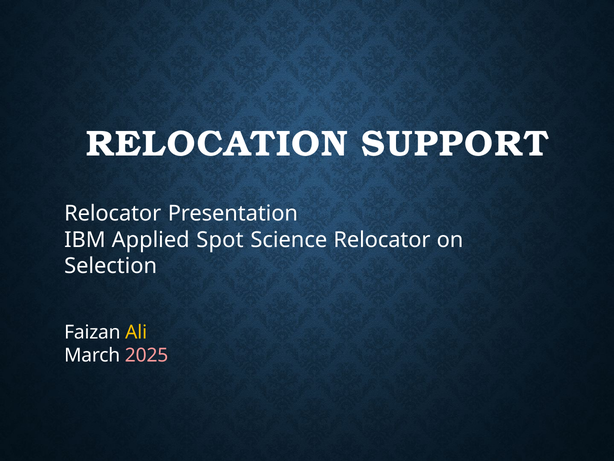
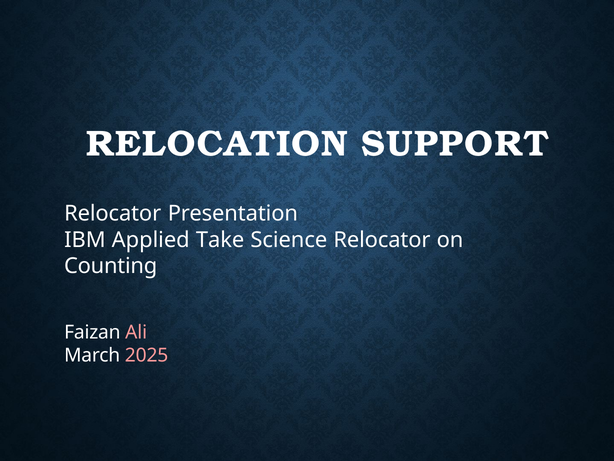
Spot: Spot -> Take (220, 240)
Selection: Selection -> Counting (111, 266)
Ali colour: yellow -> pink (136, 332)
